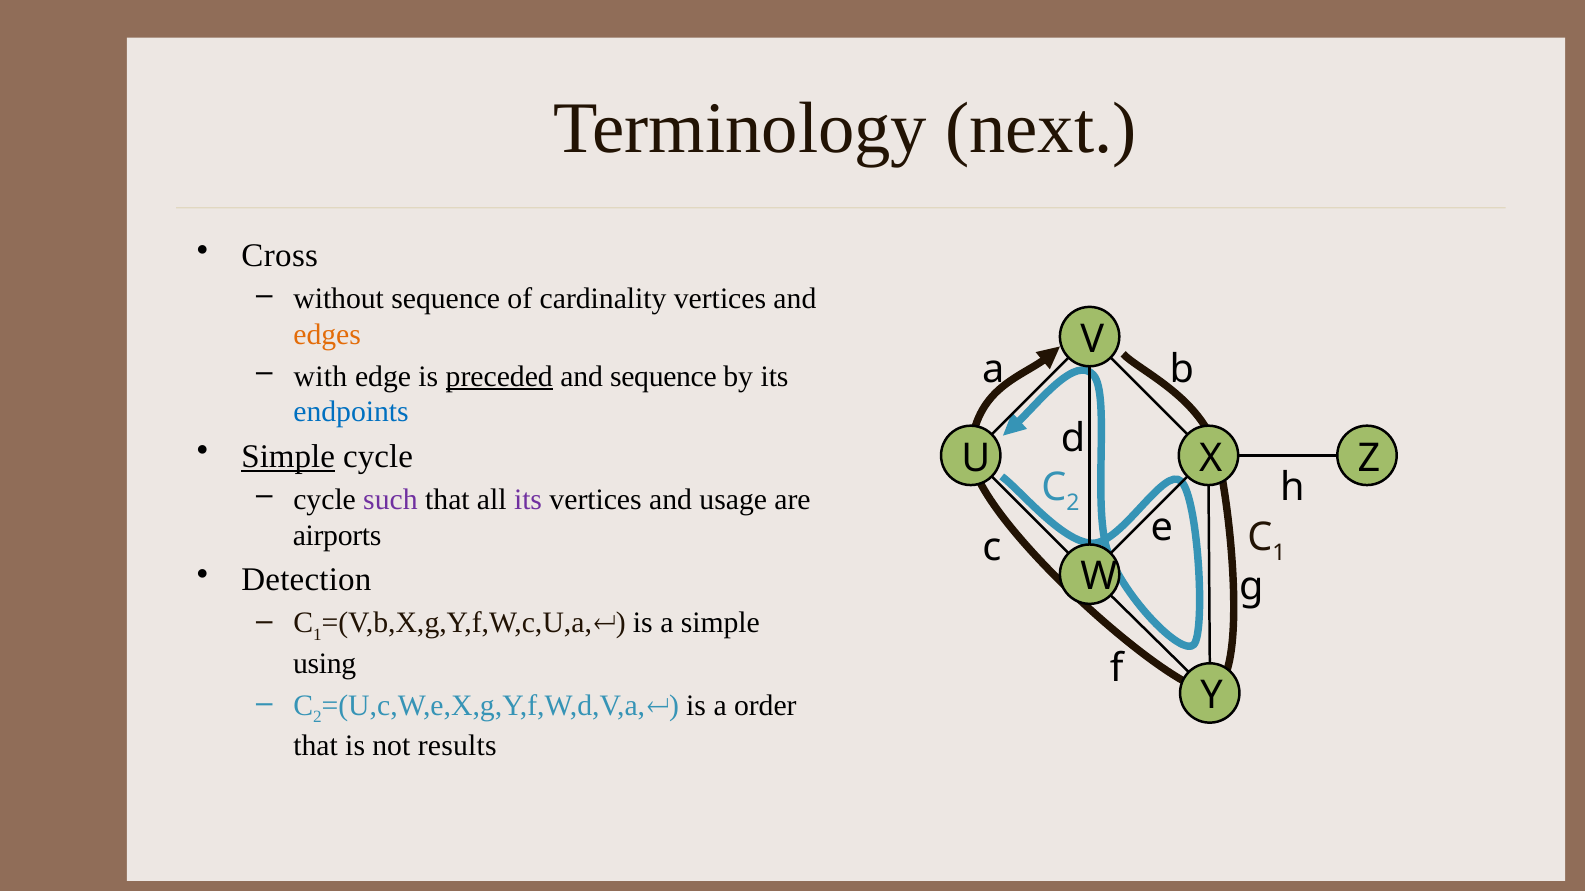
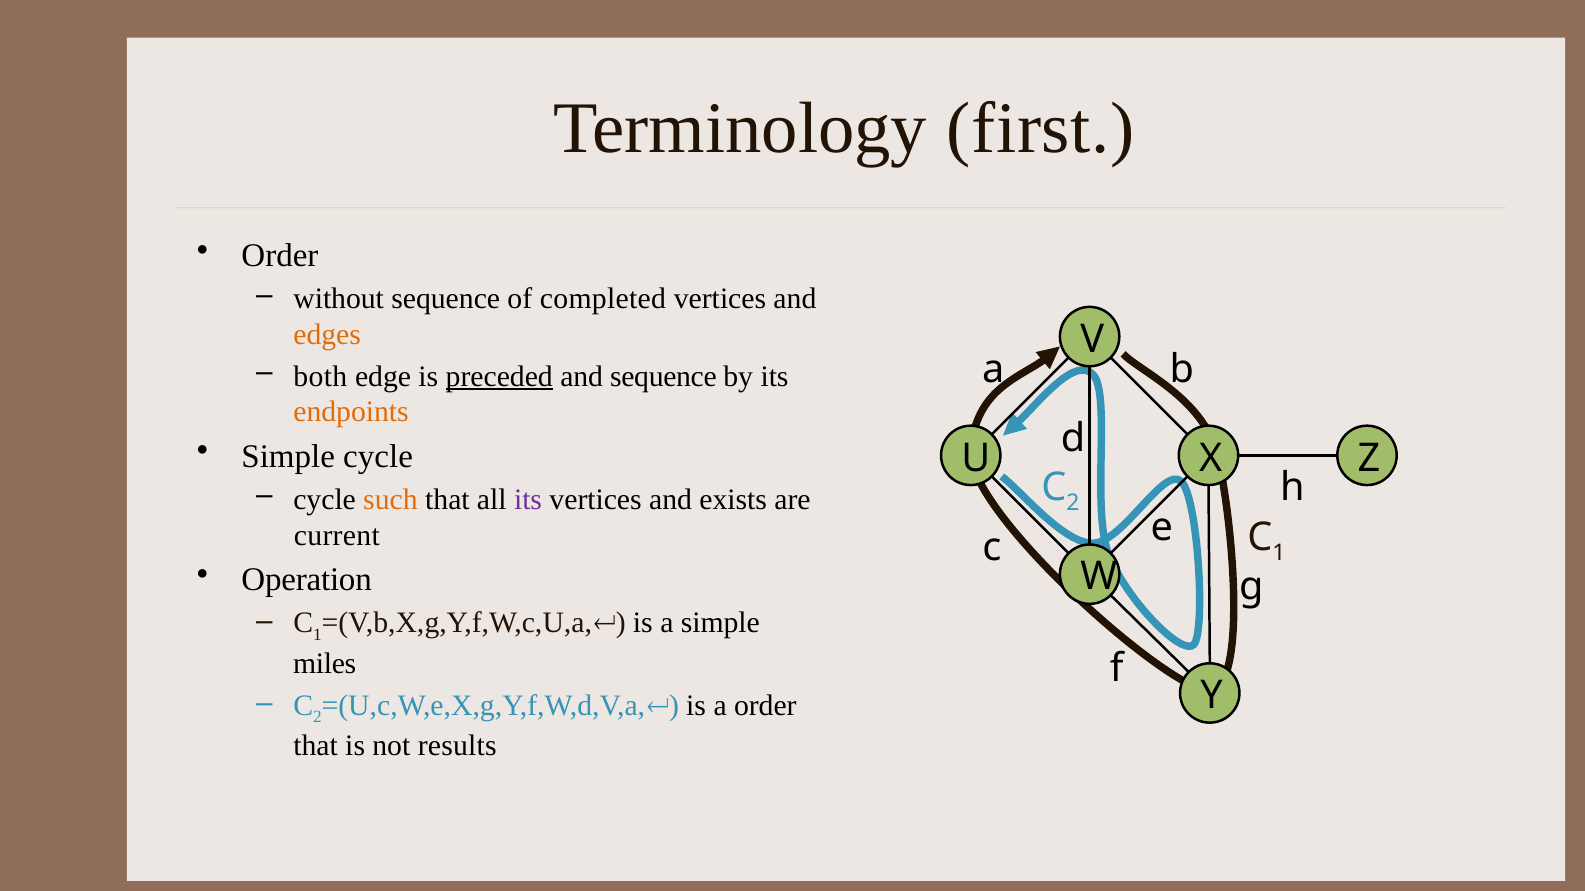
next: next -> first (1041, 129)
Cross: Cross -> Order (280, 256)
cardinality: cardinality -> completed (603, 299)
with: with -> both (320, 377)
endpoints colour: blue -> orange (351, 412)
Simple underline: present -> none (288, 457)
such colour: purple -> orange (390, 500)
usage: usage -> exists (733, 500)
airports: airports -> current (337, 536)
Detection: Detection -> Operation (307, 580)
using: using -> miles (325, 664)
